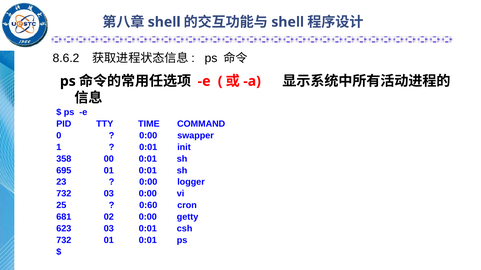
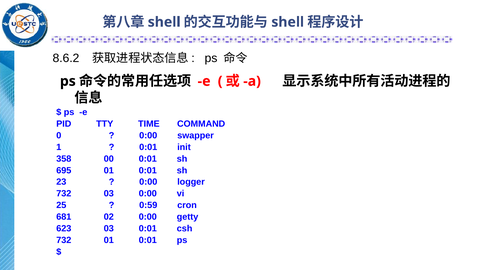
0:60: 0:60 -> 0:59 (148, 206)
